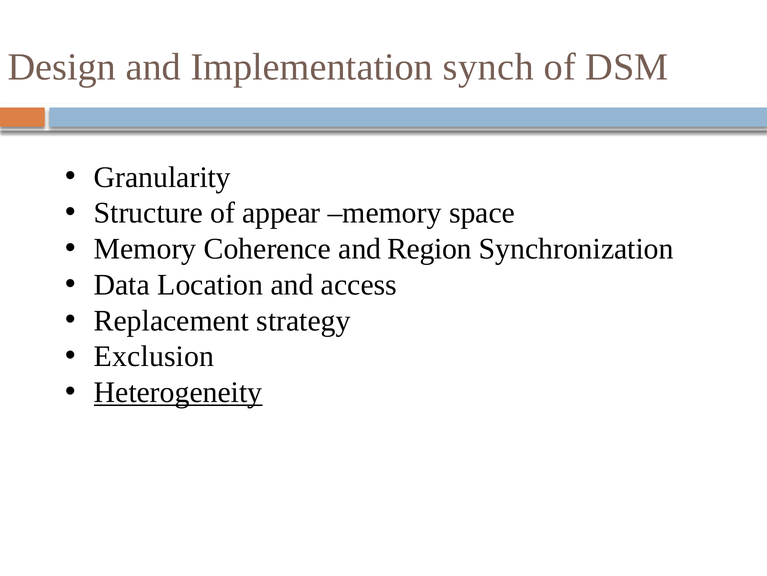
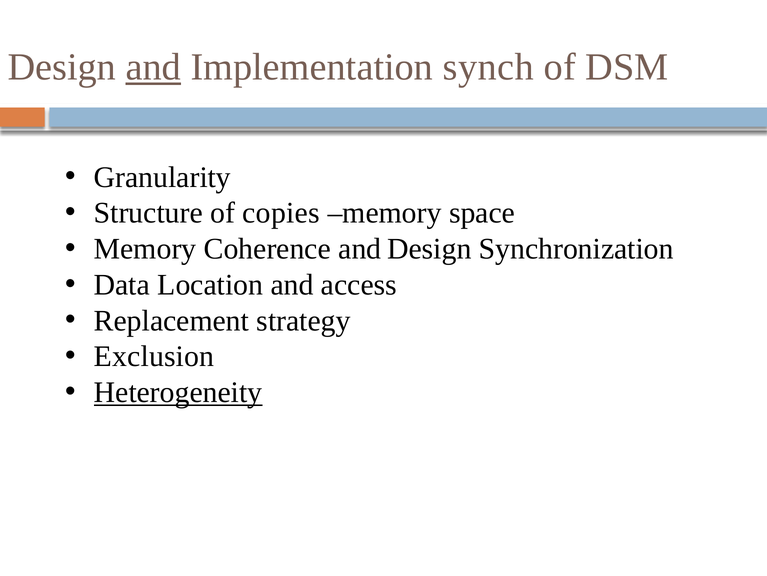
and underline: none -> present (153, 67)
appear: appear -> copies (281, 213)
and Region: Region -> Design (429, 249)
